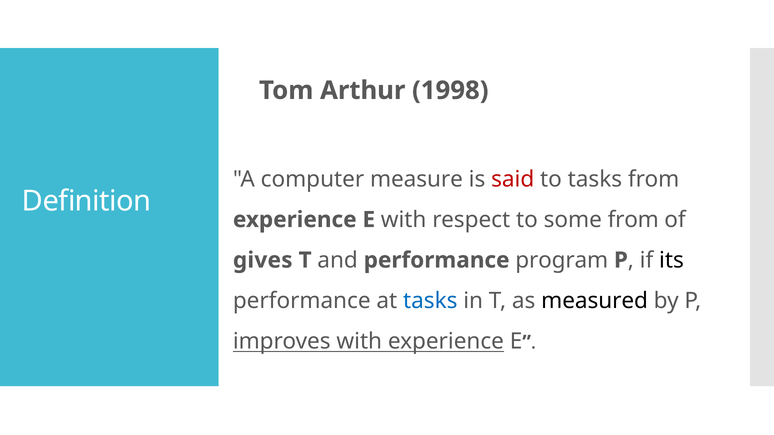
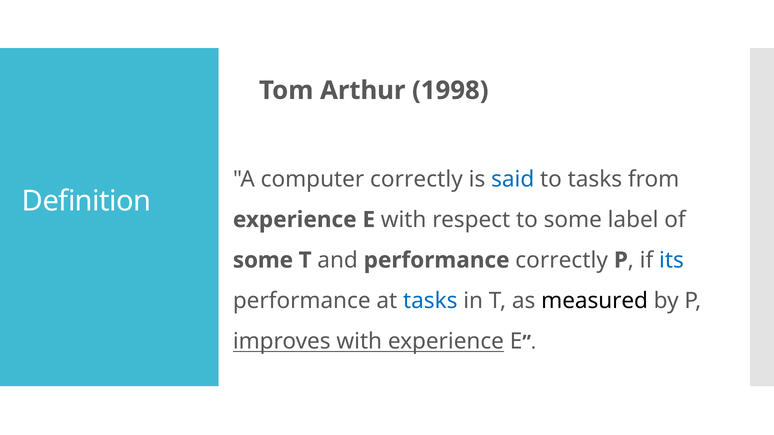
computer measure: measure -> correctly (416, 179)
said colour: red -> blue (513, 179)
some from: from -> label (633, 220)
gives: gives -> some (263, 260)
performance program: program -> correctly (562, 260)
its colour: black -> blue (671, 260)
